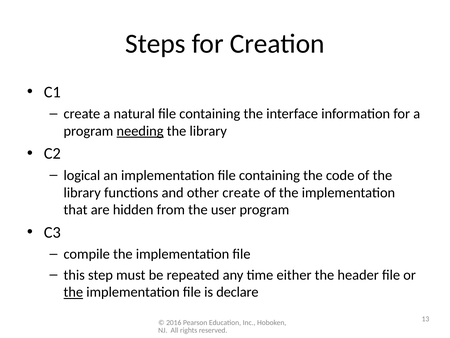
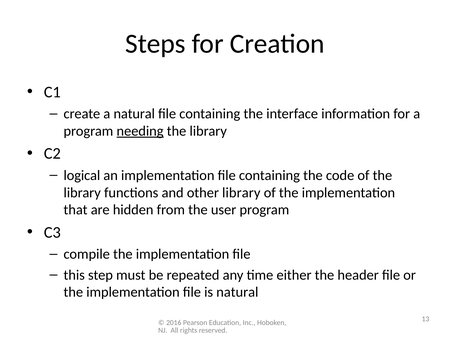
other create: create -> library (241, 192)
the underline: present -> none (73, 292)
is declare: declare -> natural (237, 292)
